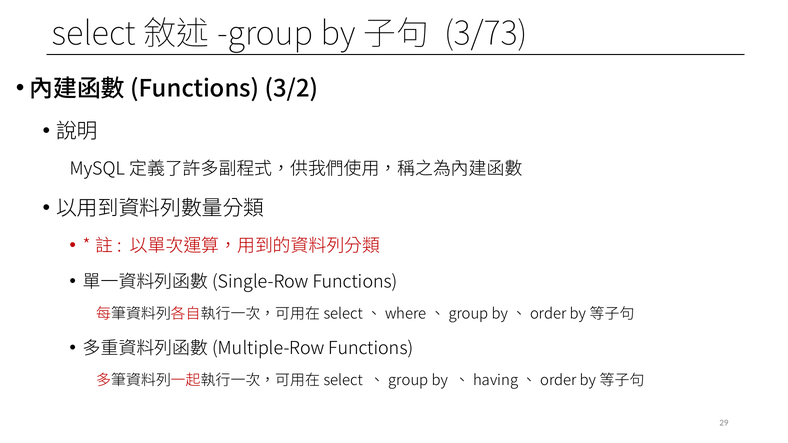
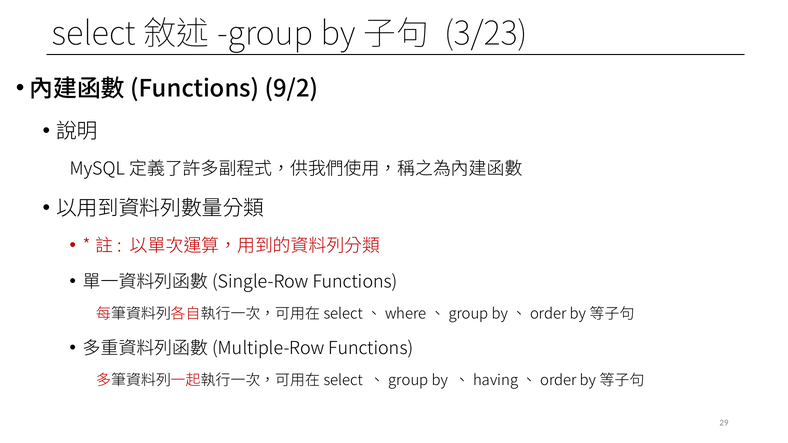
3/73: 3/73 -> 3/23 (486, 34)
3/2: 3/2 -> 9/2 (292, 89)
